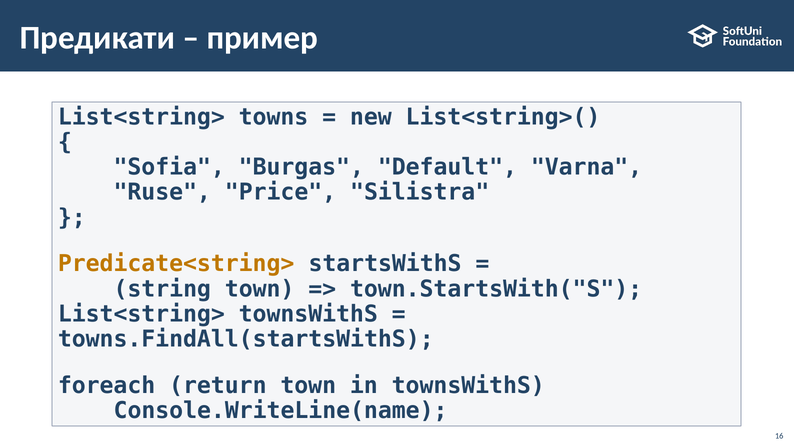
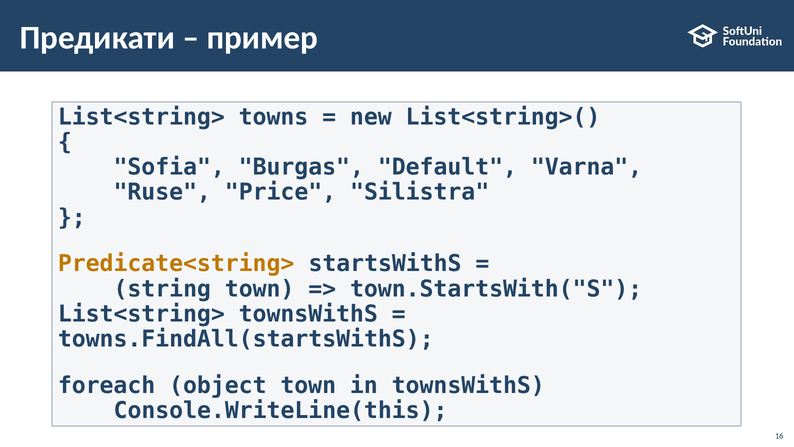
return: return -> object (218, 385)
Console.WriteLine(name: Console.WriteLine(name -> Console.WriteLine(this (281, 410)
